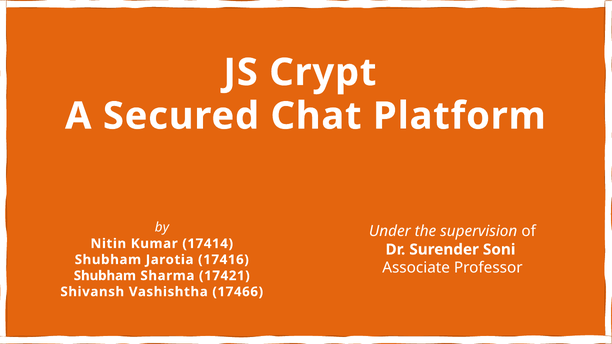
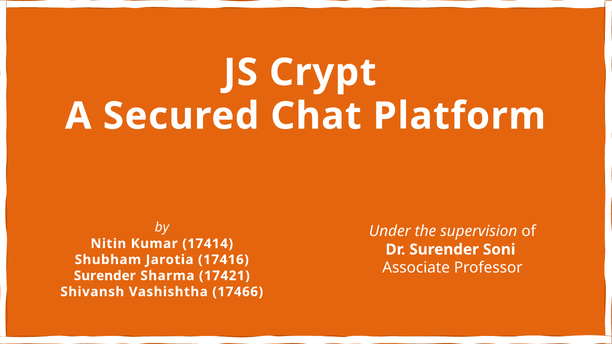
Shubham: Shubham -> Surender (105, 276)
